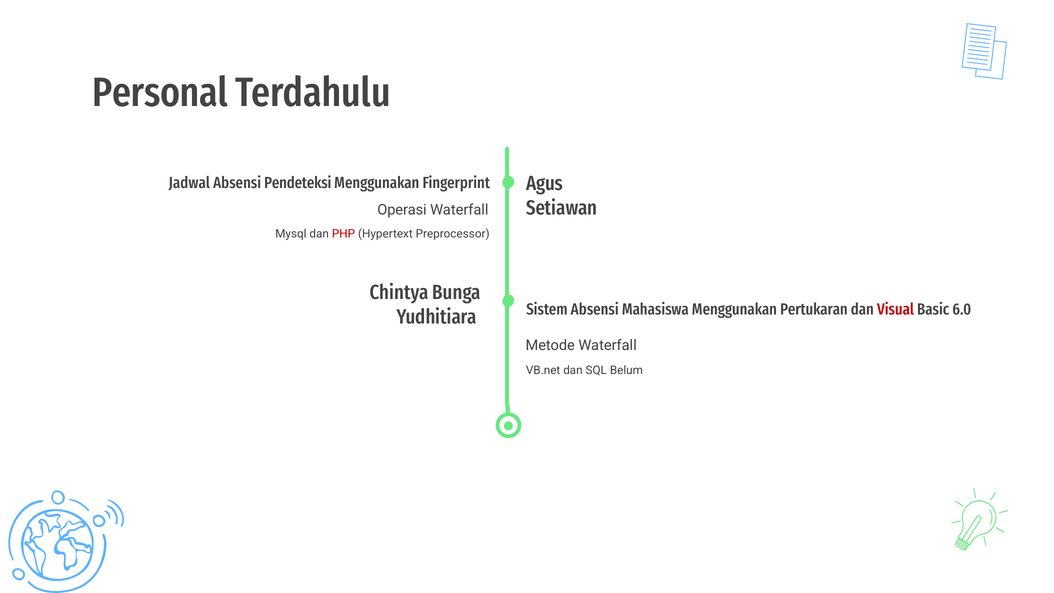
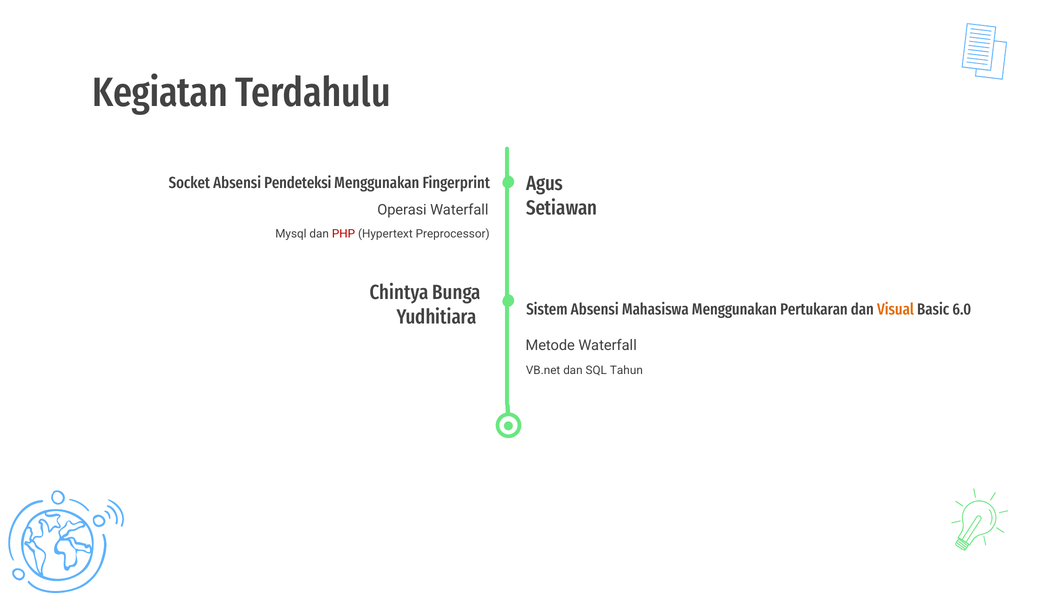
Personal: Personal -> Kegiatan (160, 92)
Jadwal: Jadwal -> Socket (189, 183)
Visual colour: red -> orange (896, 309)
Belum: Belum -> Tahun (626, 370)
